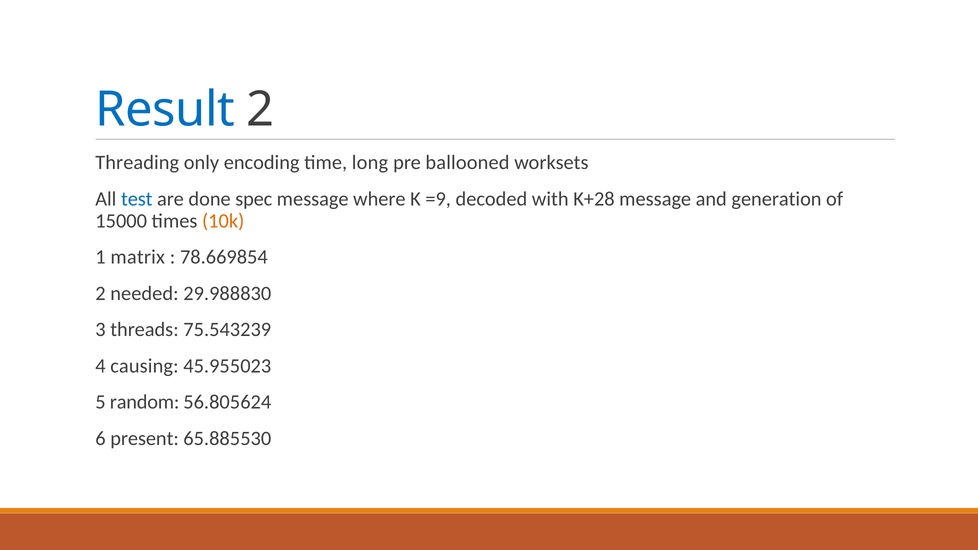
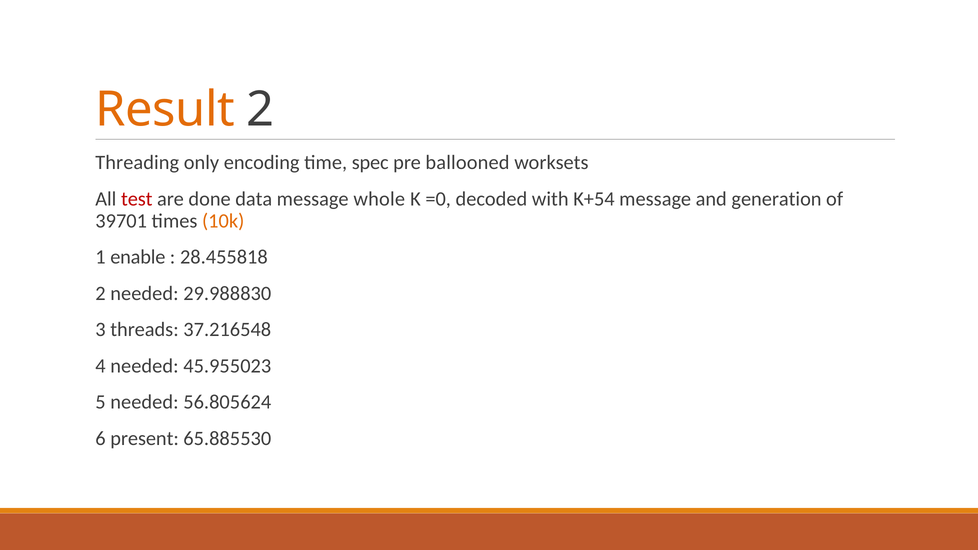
Result colour: blue -> orange (165, 110)
long: long -> spec (370, 163)
test colour: blue -> red (137, 199)
spec: spec -> data (254, 199)
where: where -> whole (379, 199)
=9: =9 -> =0 (438, 199)
K+28: K+28 -> K+54 (594, 199)
15000: 15000 -> 39701 (121, 221)
matrix: matrix -> enable (138, 257)
78.669854: 78.669854 -> 28.455818 (224, 257)
75.543239: 75.543239 -> 37.216548 (227, 330)
4 causing: causing -> needed (144, 366)
5 random: random -> needed (144, 402)
